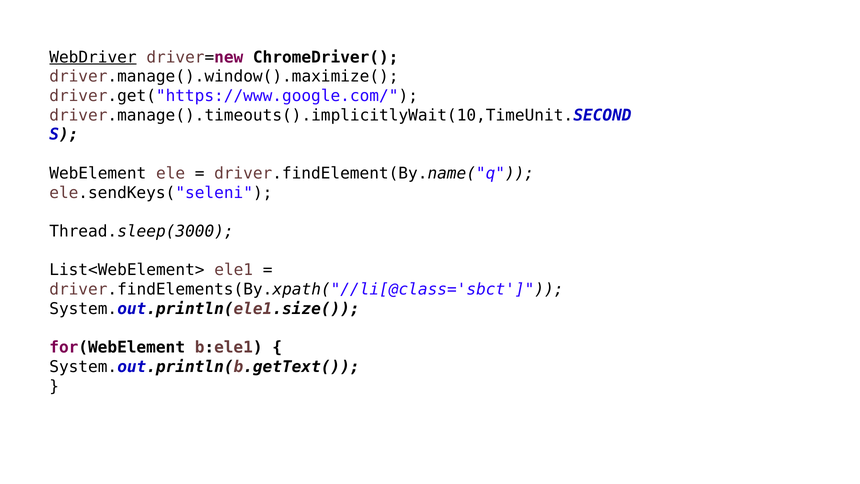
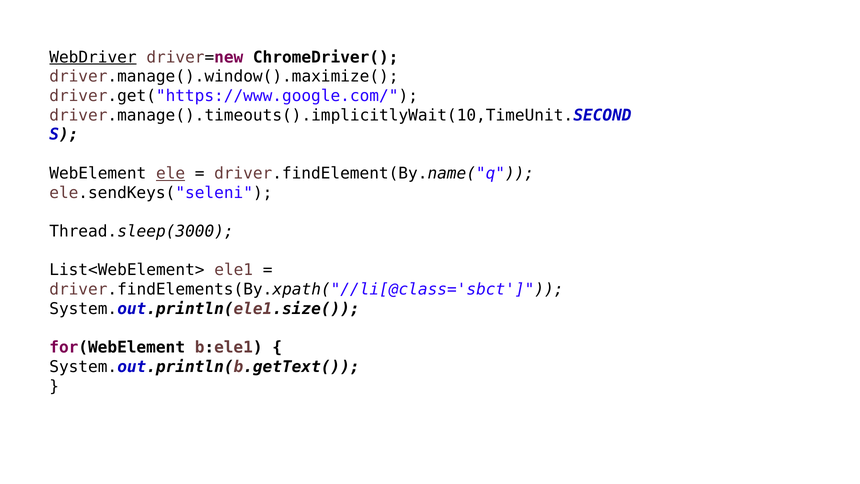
ele underline: none -> present (171, 173)
